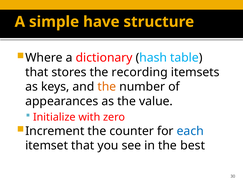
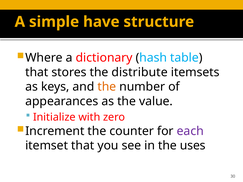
recording: recording -> distribute (140, 72)
each colour: blue -> purple (190, 131)
best: best -> uses (193, 146)
